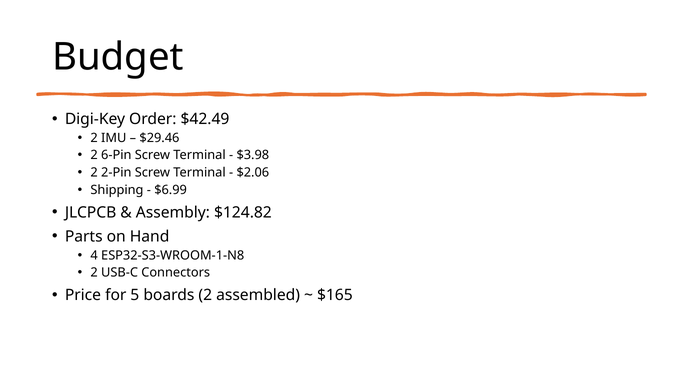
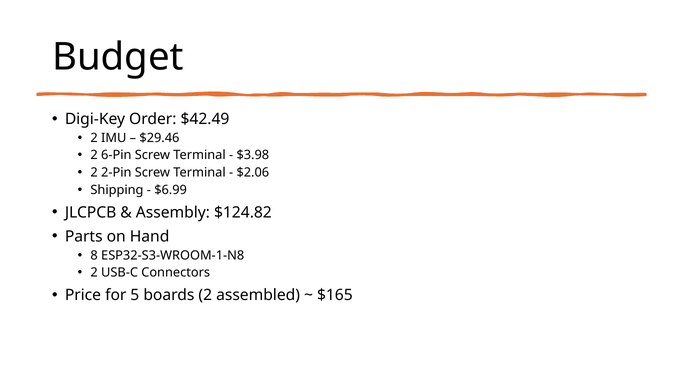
4: 4 -> 8 (94, 255)
